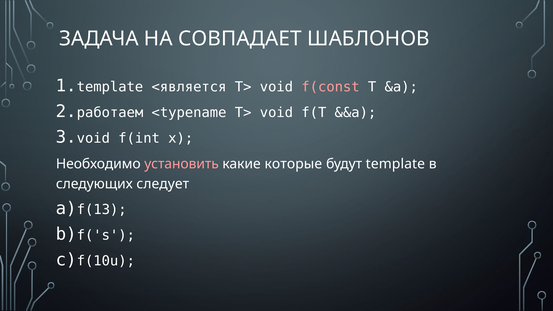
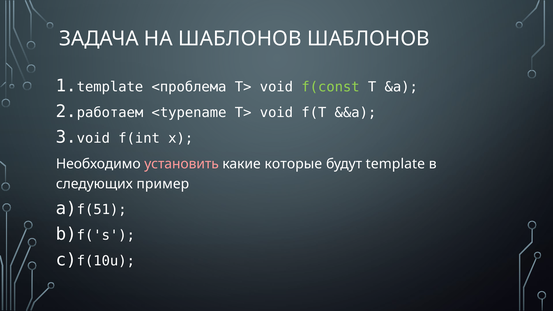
НА СОВПАДАЕТ: СОВПАДАЕТ -> ШАБЛОНОВ (240, 39)
<является: <является -> <проблема (189, 87)
f(const colour: pink -> light green (331, 87)
следует: следует -> пример (163, 184)
f(13: f(13 -> f(51 (102, 210)
